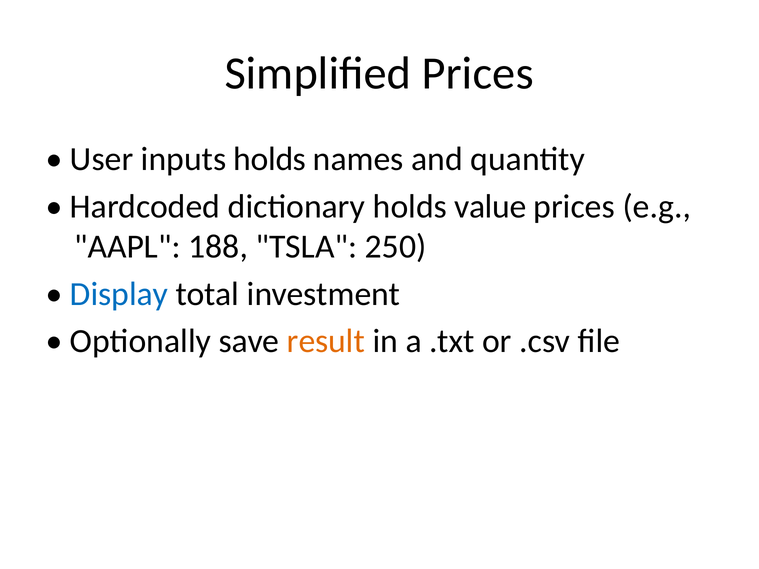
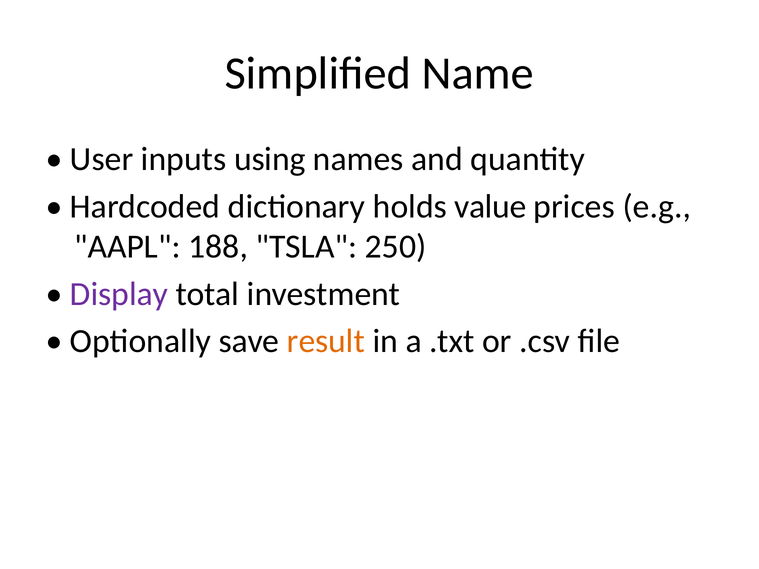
Simplified Prices: Prices -> Name (478, 73)
inputs holds: holds -> using (270, 159)
Display colour: blue -> purple (119, 294)
